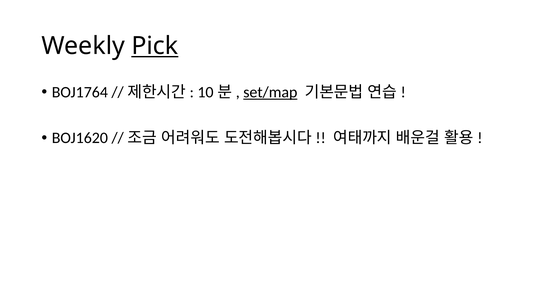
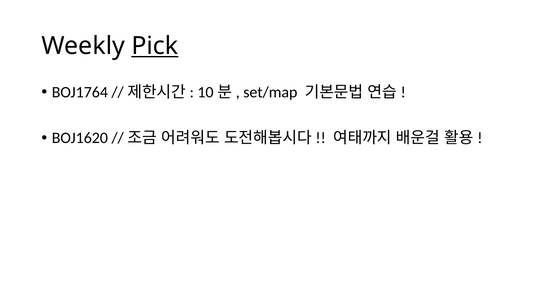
set/map underline: present -> none (270, 92)
